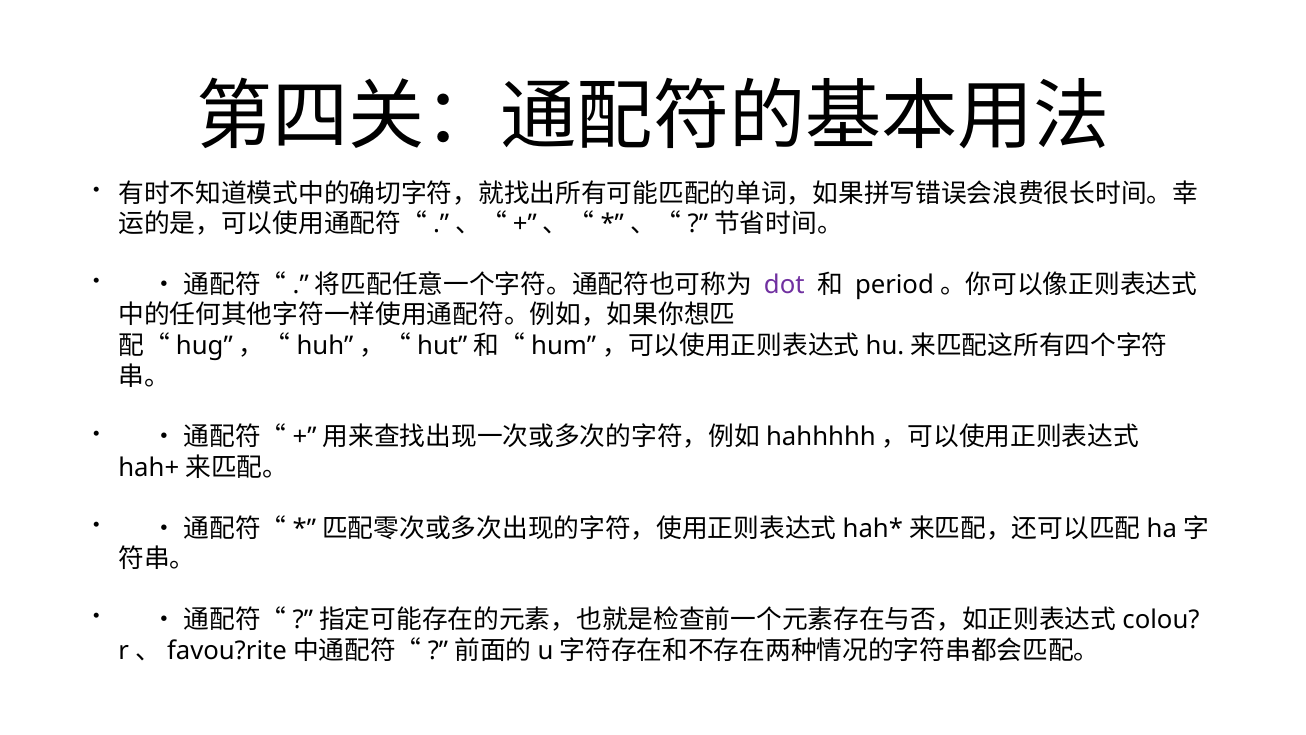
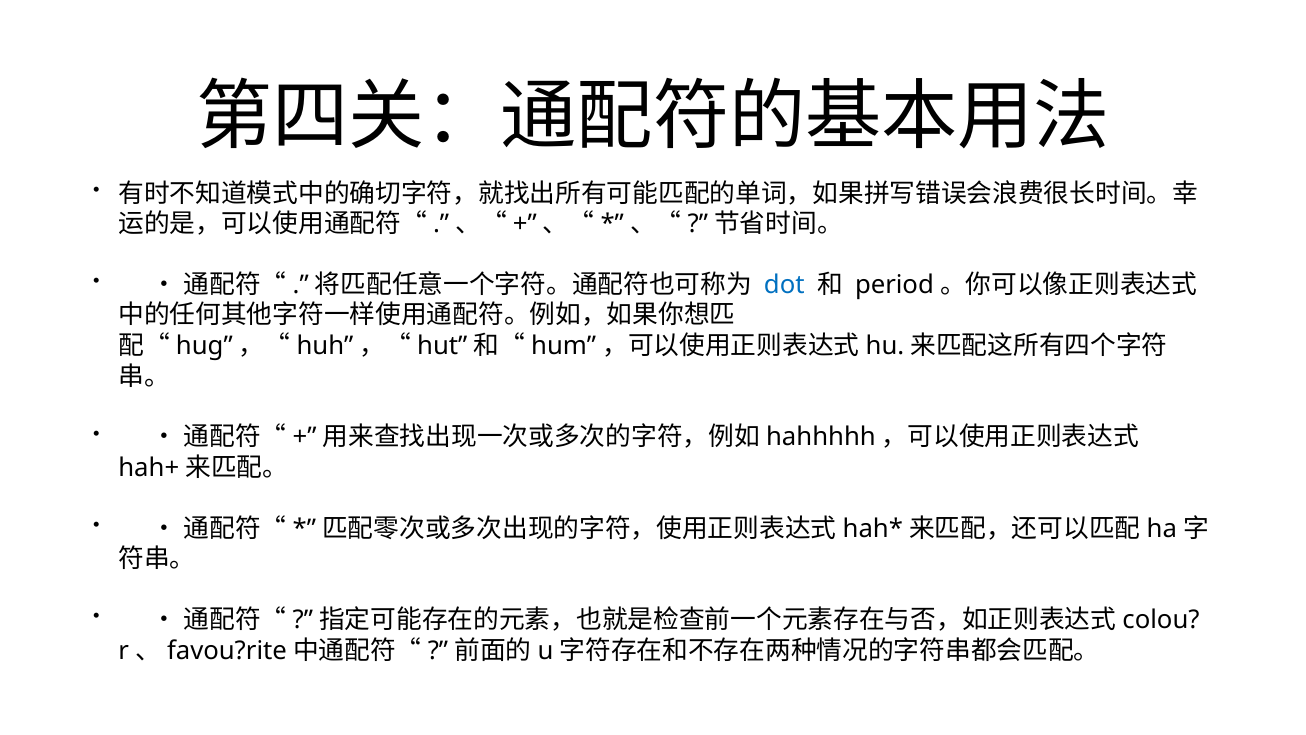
dot colour: purple -> blue (784, 284)
